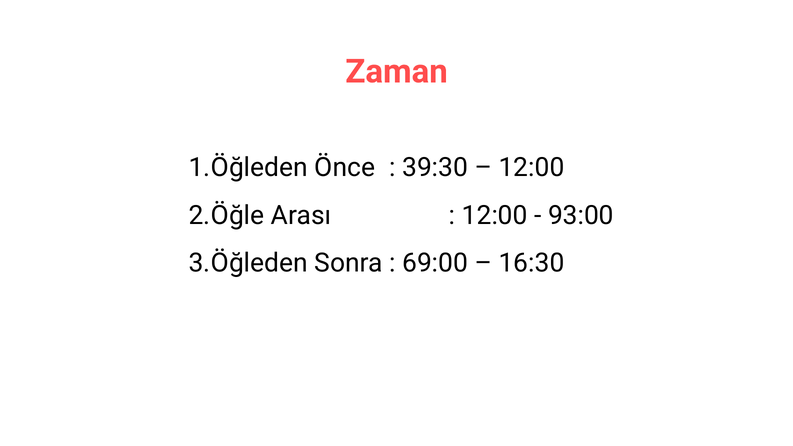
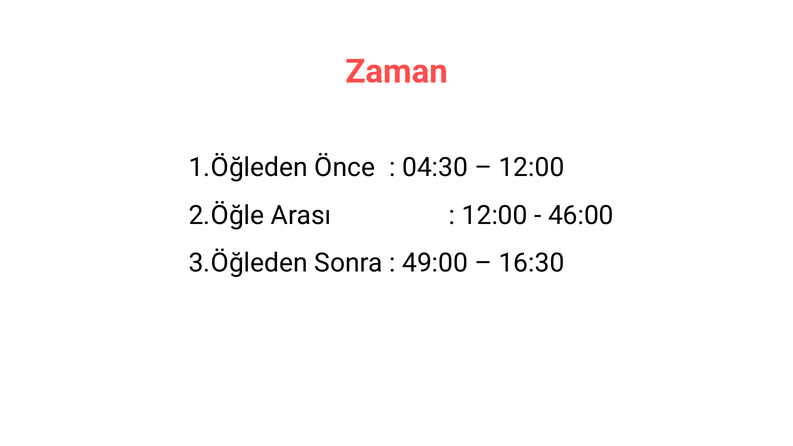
39:30: 39:30 -> 04:30 (435, 168)
93:00: 93:00 -> 46:00 (581, 215)
69:00: 69:00 -> 49:00 (435, 263)
